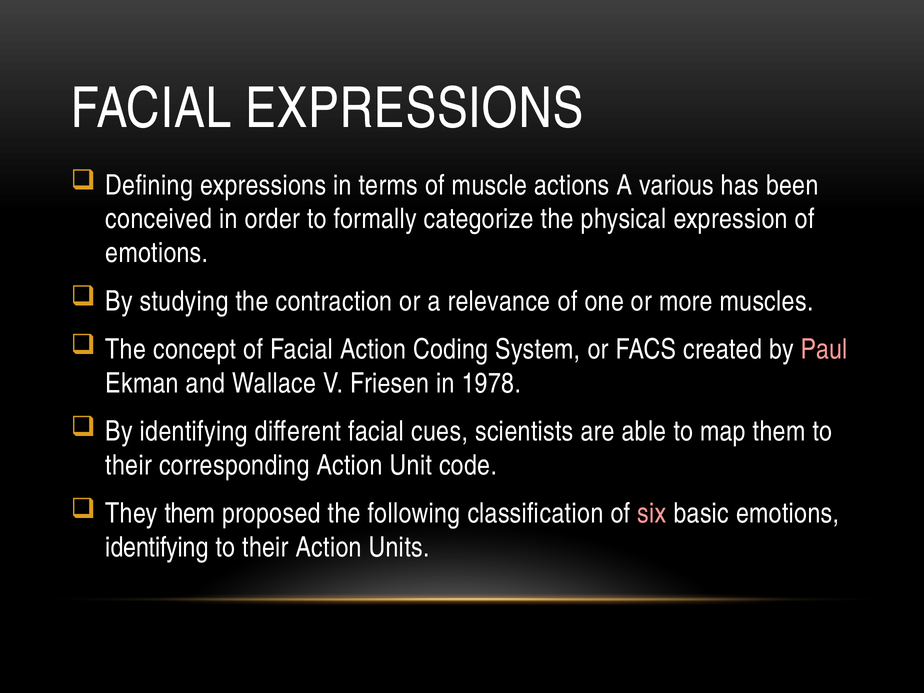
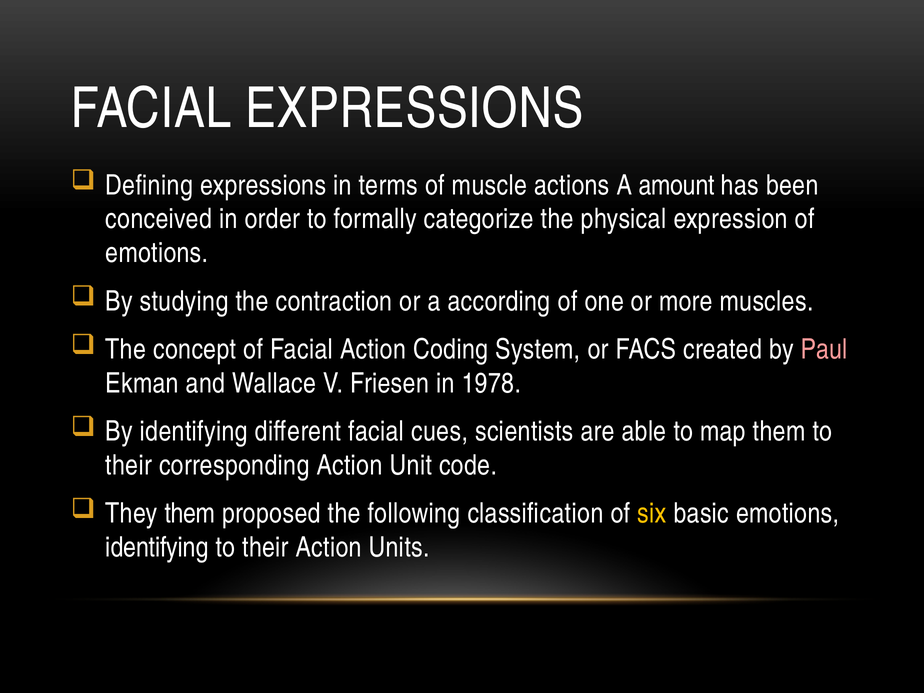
various: various -> amount (677, 185)
relevance: relevance -> according (499, 301)
six colour: pink -> yellow (652, 514)
